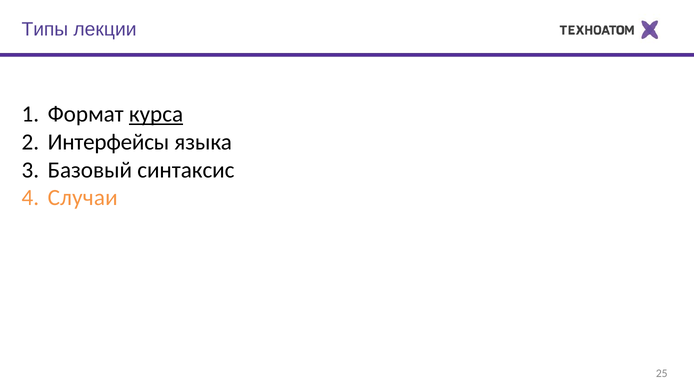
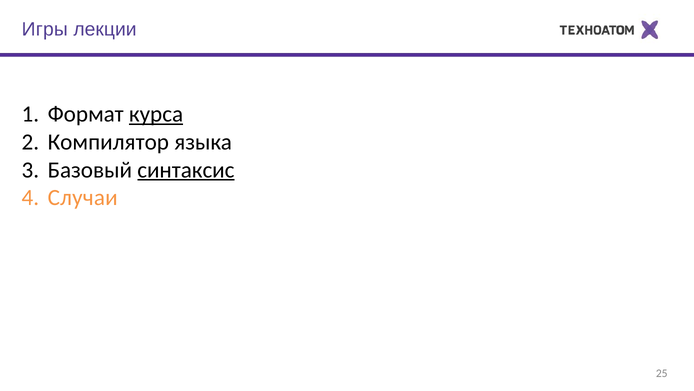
Типы: Типы -> Игры (45, 29)
Интерфейсы: Интерфейсы -> Компилятор (108, 142)
синтаксис underline: none -> present (186, 170)
